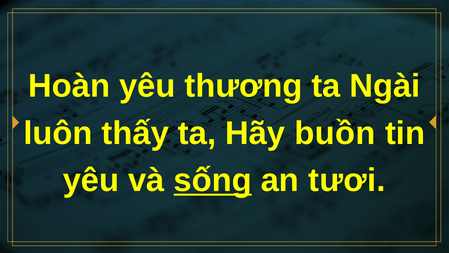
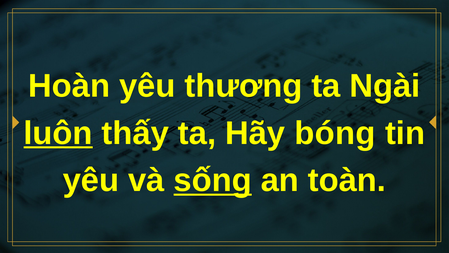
luôn underline: none -> present (58, 133)
buồn: buồn -> bóng (335, 133)
tươi: tươi -> toàn (347, 180)
